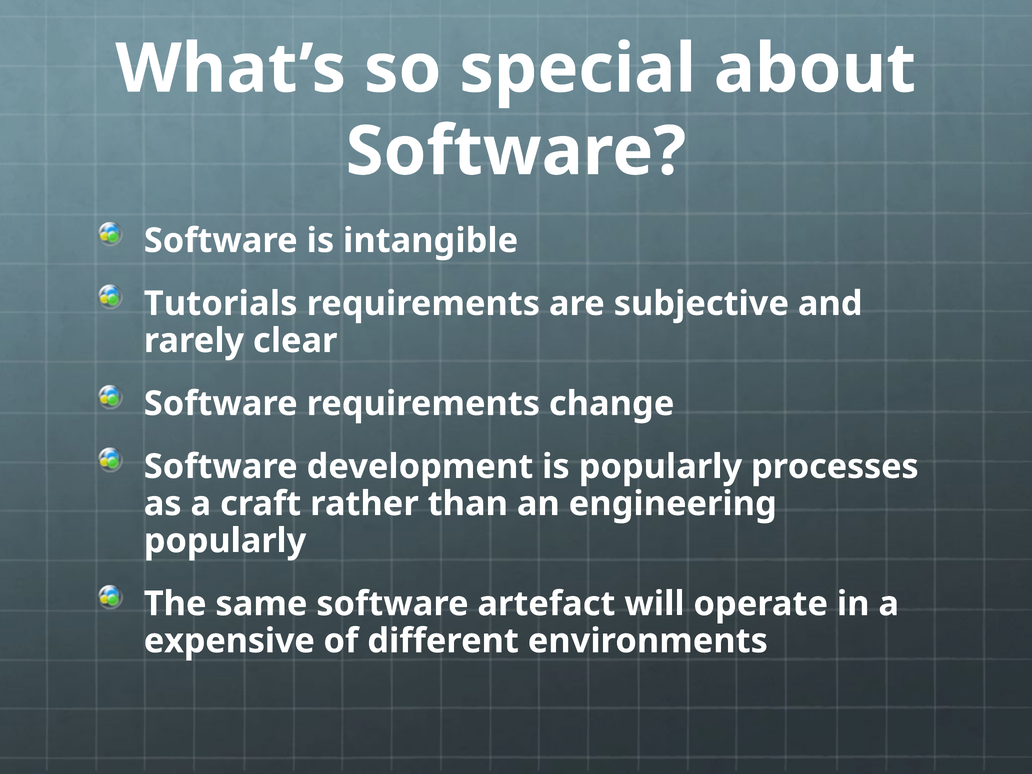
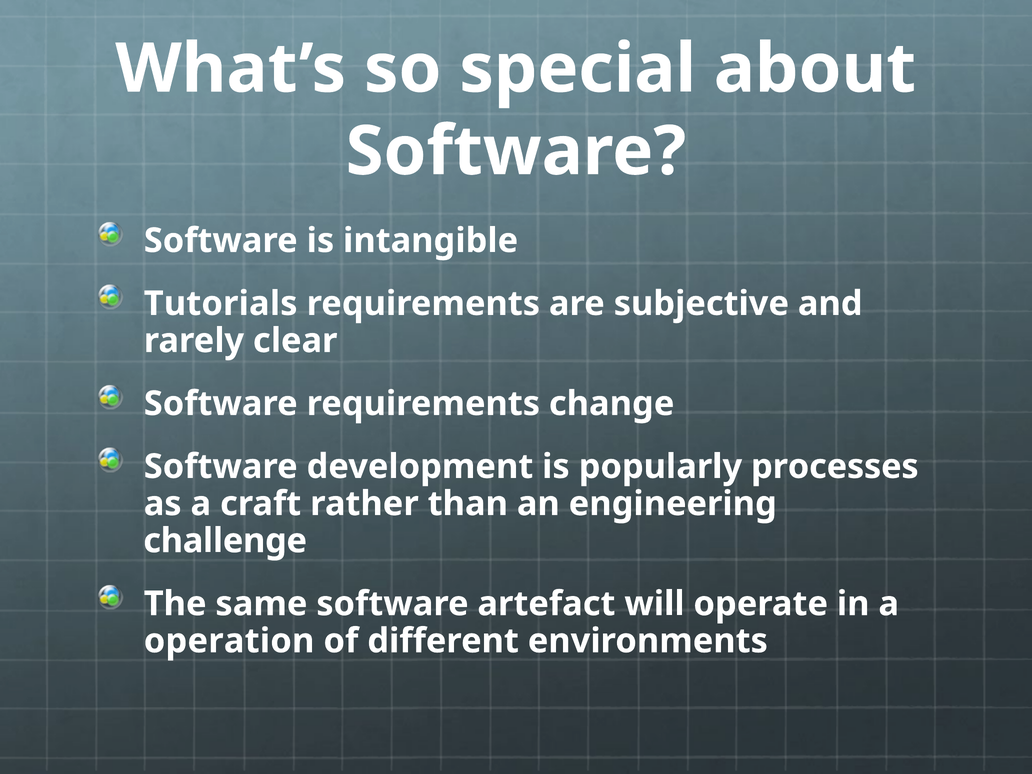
popularly: popularly -> challenge (225, 541)
expensive: expensive -> operation (229, 641)
